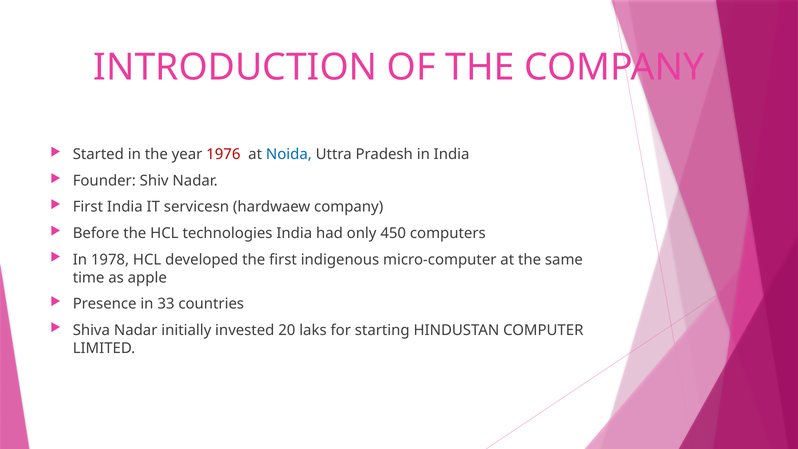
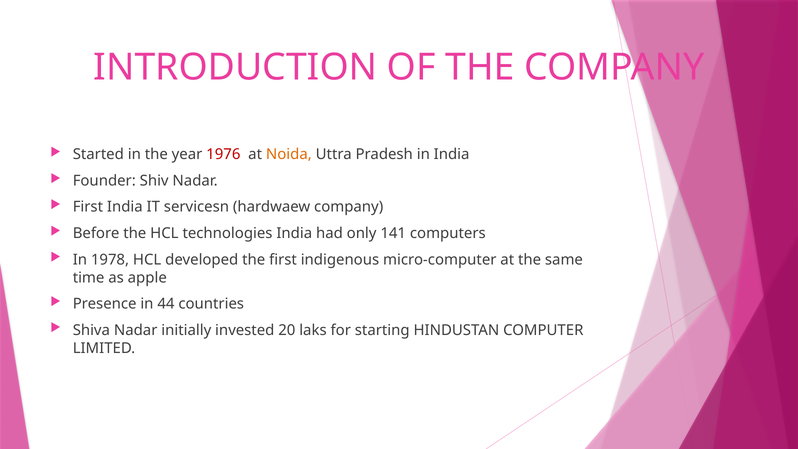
Noida colour: blue -> orange (289, 154)
450: 450 -> 141 (393, 233)
33: 33 -> 44 (166, 304)
